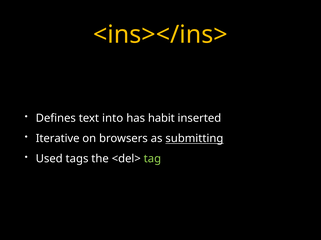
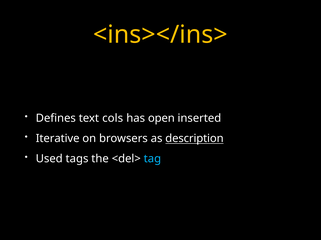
into: into -> cols (113, 119)
habit: habit -> open (161, 119)
submitting: submitting -> description (194, 139)
tag colour: light green -> light blue (152, 159)
